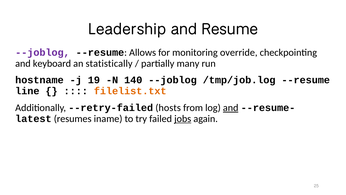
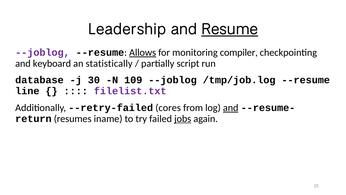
Resume underline: none -> present (230, 29)
Allows underline: none -> present (143, 52)
override: override -> compiler (239, 52)
many: many -> script (188, 63)
hostname: hostname -> database (39, 80)
19: 19 -> 30 (94, 80)
140: 140 -> 109 (133, 80)
filelist.txt colour: orange -> purple (130, 91)
hosts: hosts -> cores (168, 108)
latest: latest -> return (33, 118)
